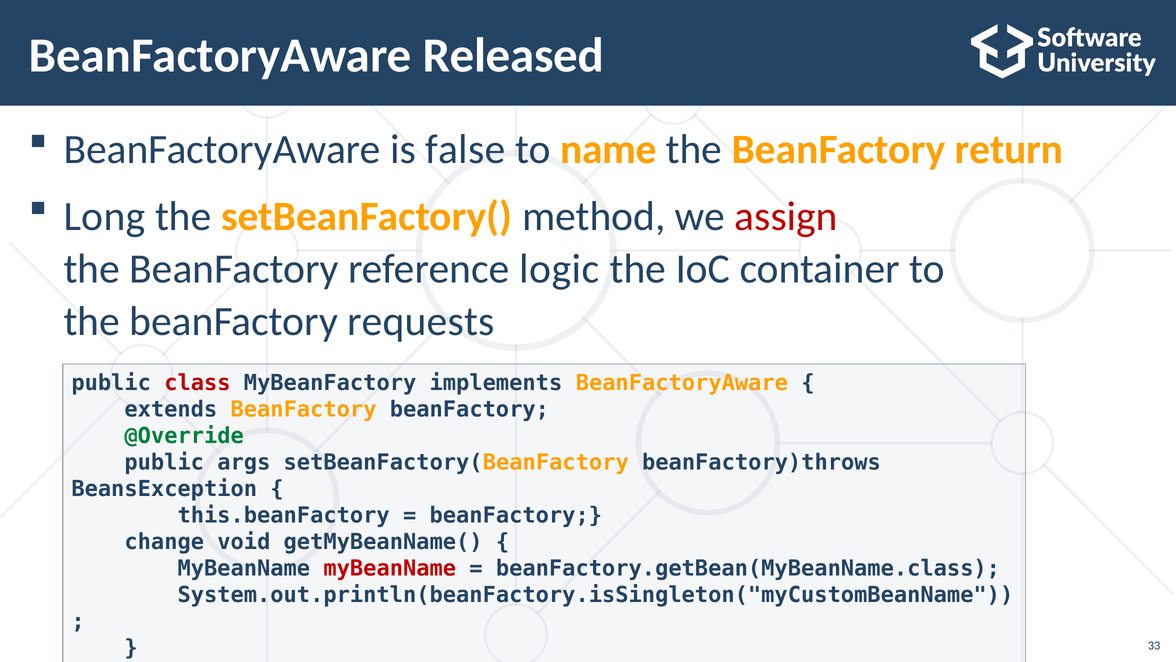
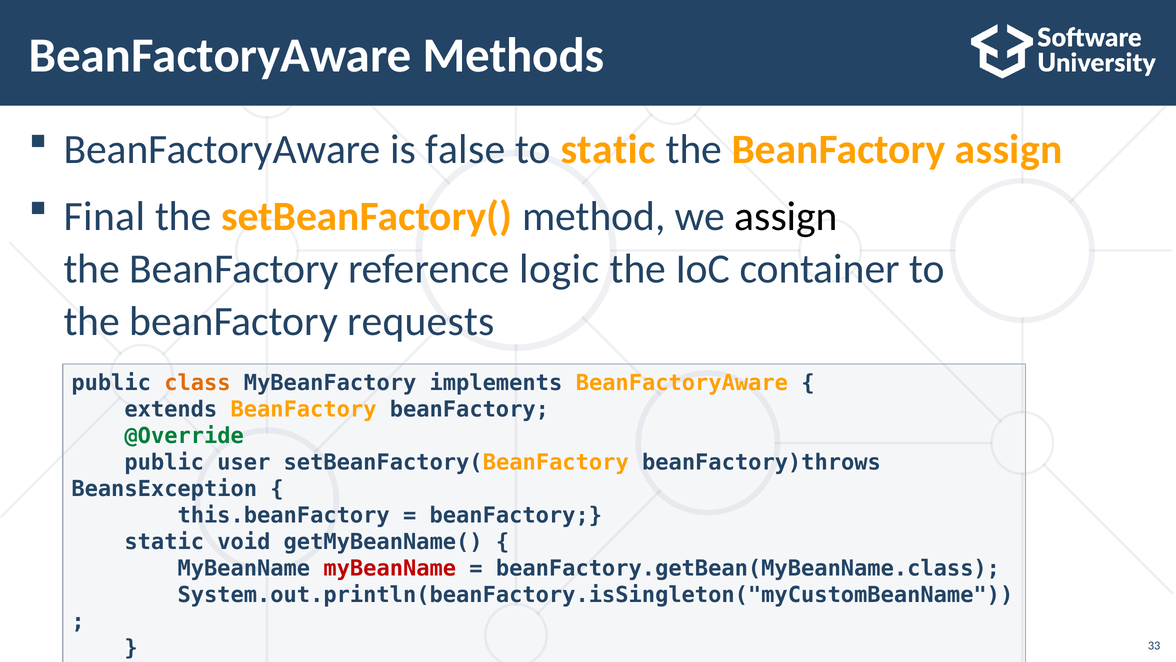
Released: Released -> Methods (513, 56)
to name: name -> static (608, 149)
BeanFactory return: return -> assign (1009, 149)
Long: Long -> Final (104, 216)
assign colour: red -> black (786, 216)
class colour: red -> orange (197, 383)
args: args -> user (244, 462)
change: change -> static (164, 542)
